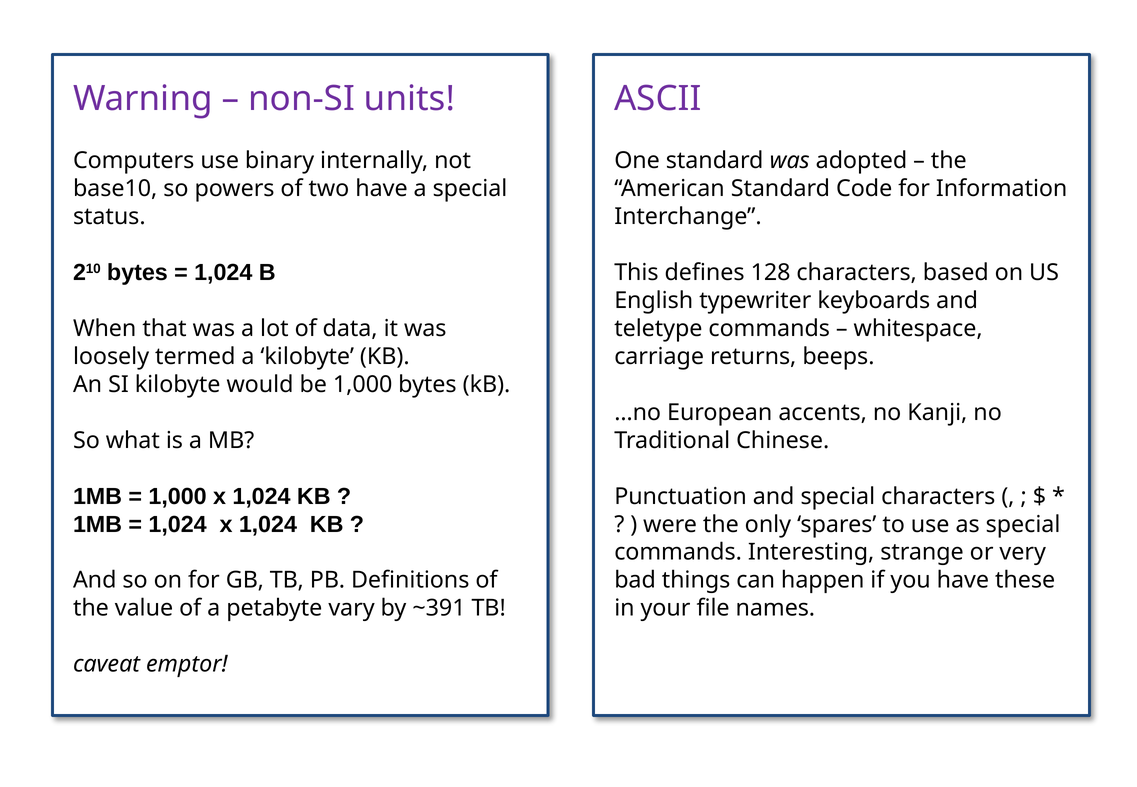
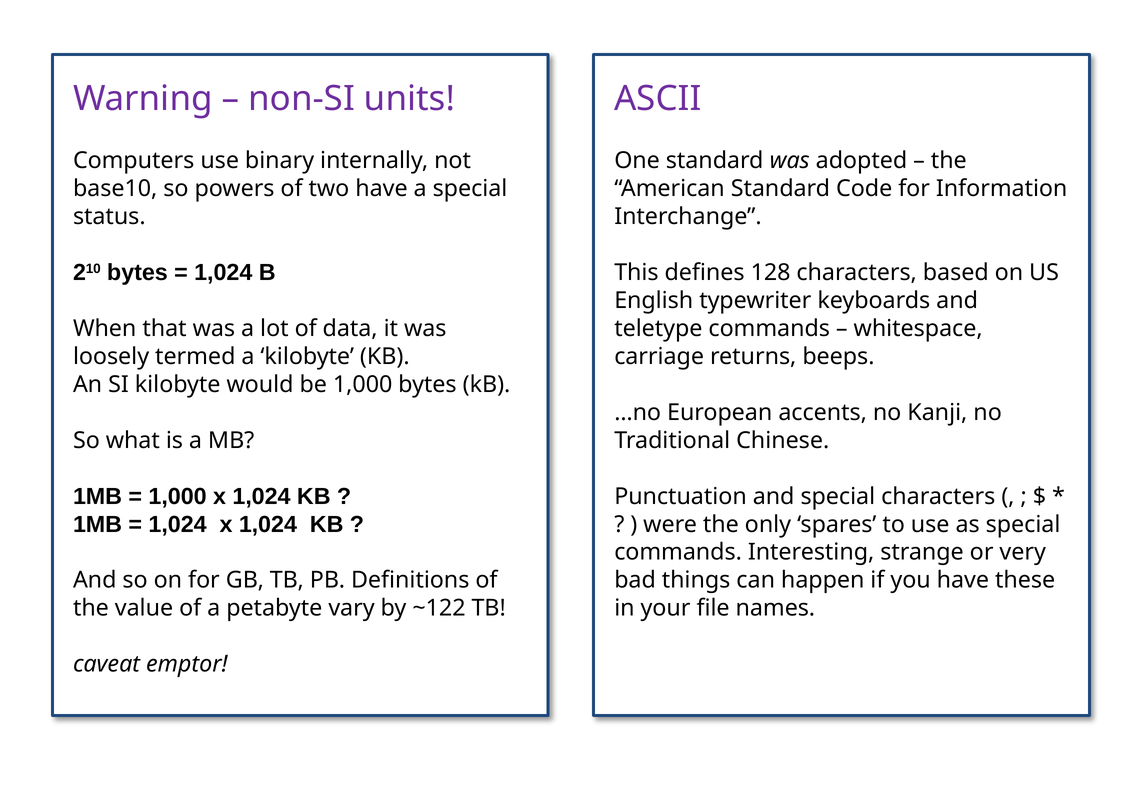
~391: ~391 -> ~122 (439, 608)
